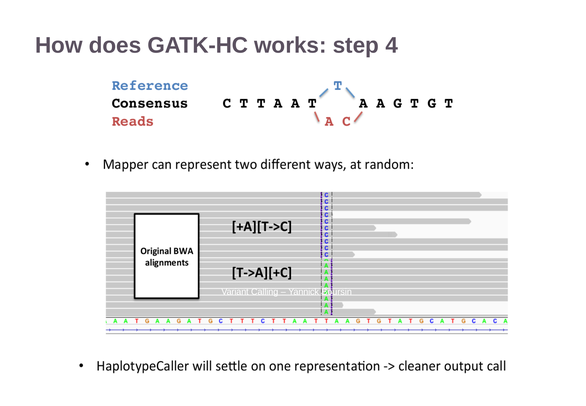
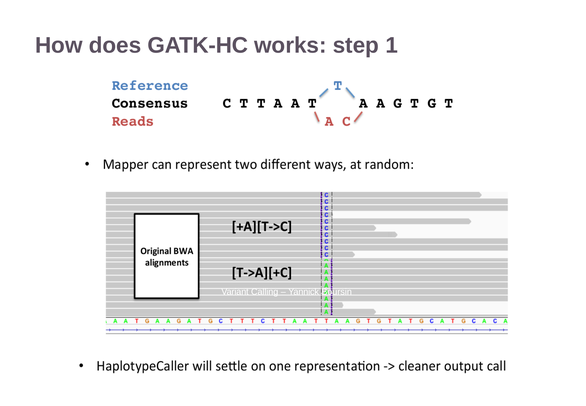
4: 4 -> 1 (392, 45)
